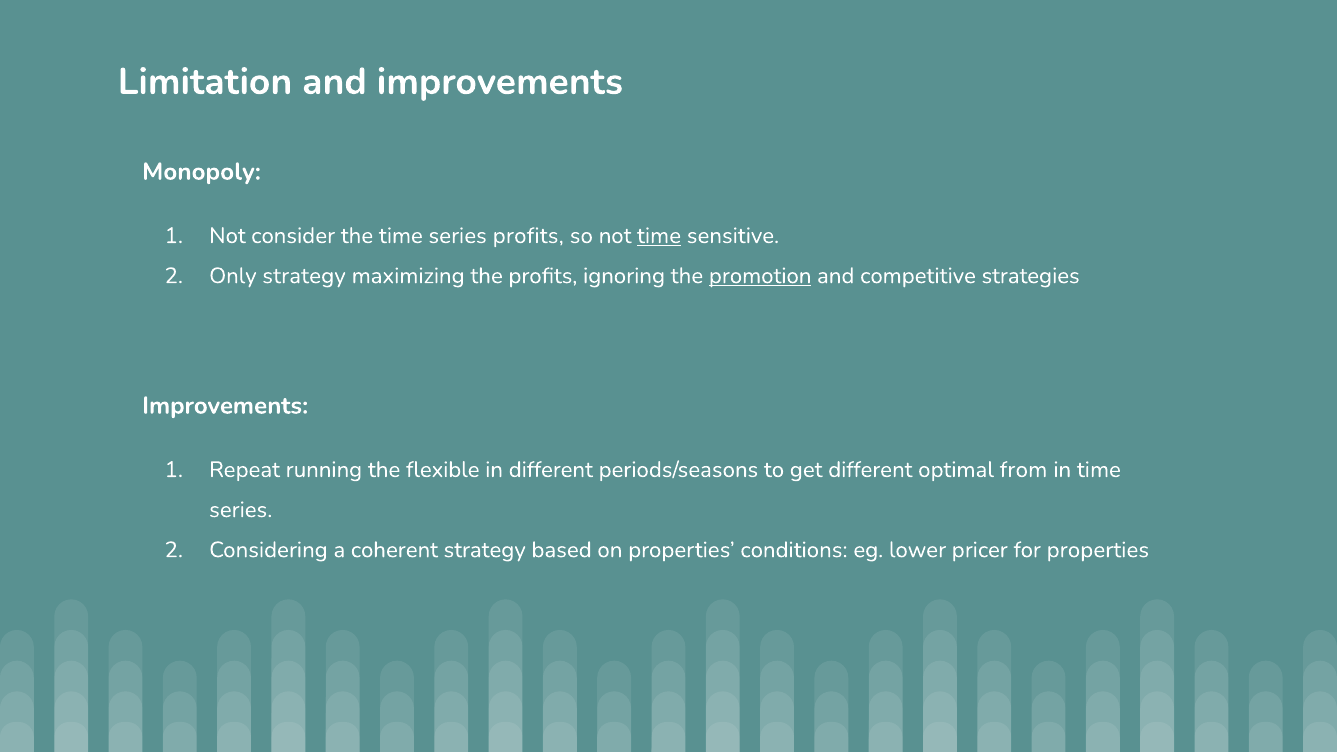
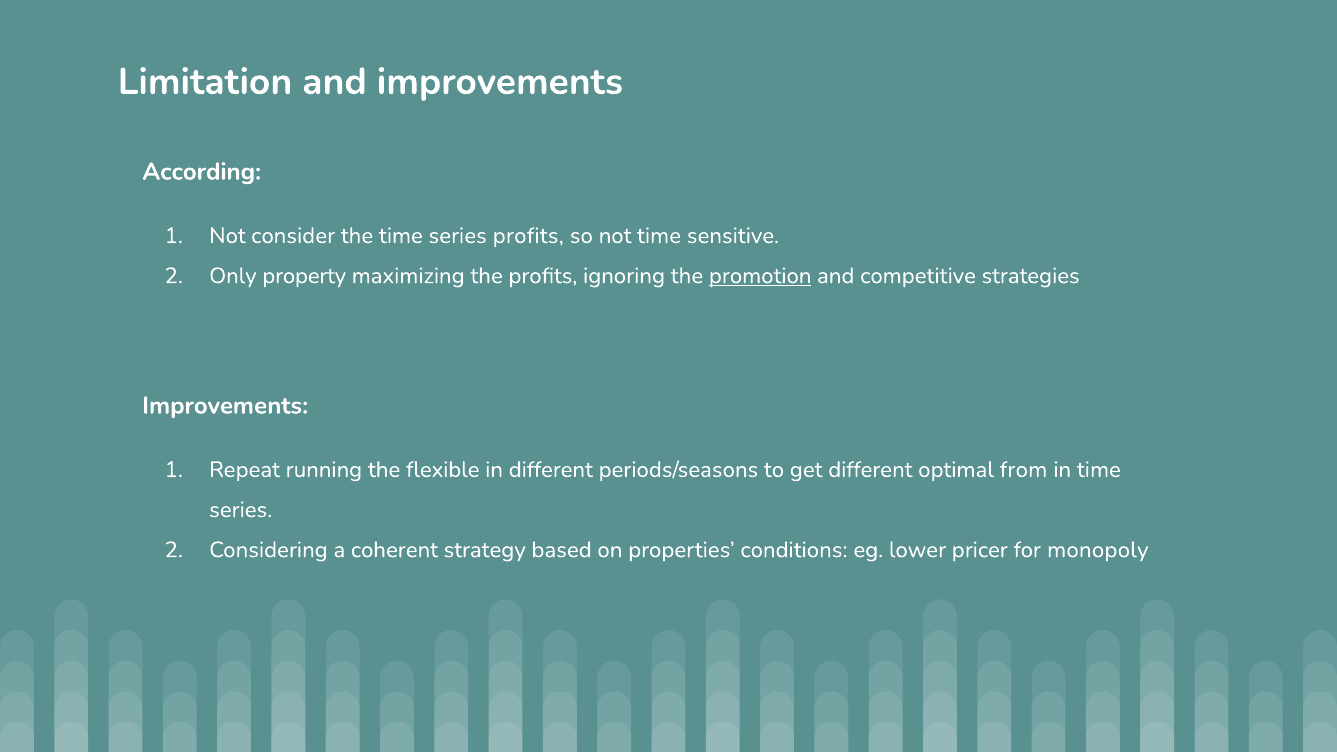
Monopoly: Monopoly -> According (202, 172)
time underline: present -> none (659, 236)
Only strategy: strategy -> property (304, 276)
for properties: properties -> monopoly (1098, 550)
